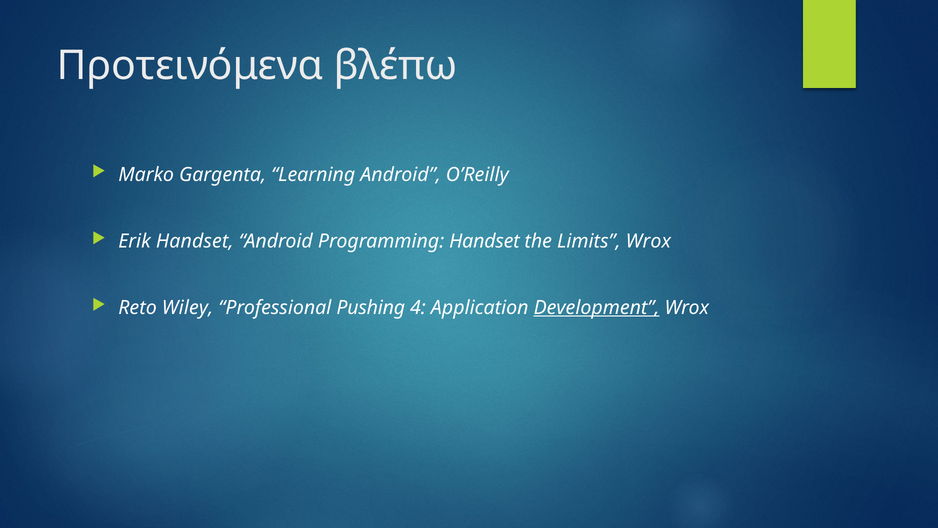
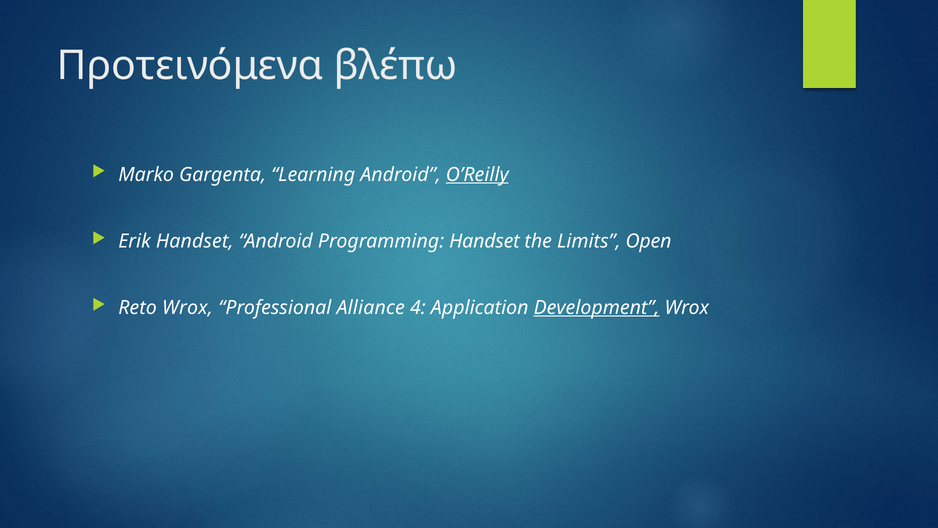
O’Reilly underline: none -> present (477, 175)
Limits Wrox: Wrox -> Open (648, 241)
Reto Wiley: Wiley -> Wrox (187, 308)
Pushing: Pushing -> Alliance (371, 308)
